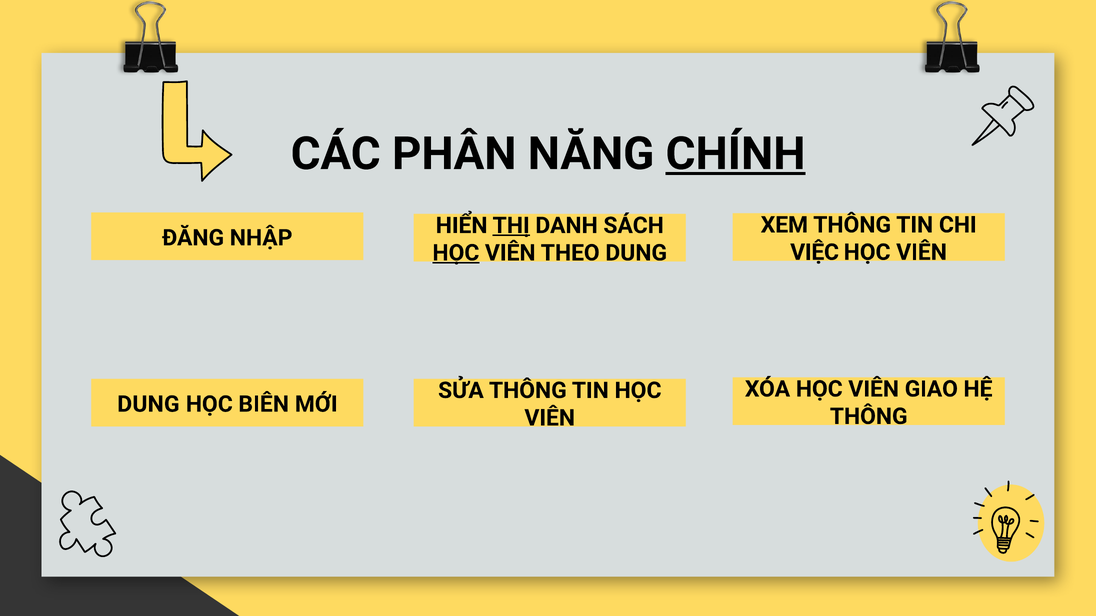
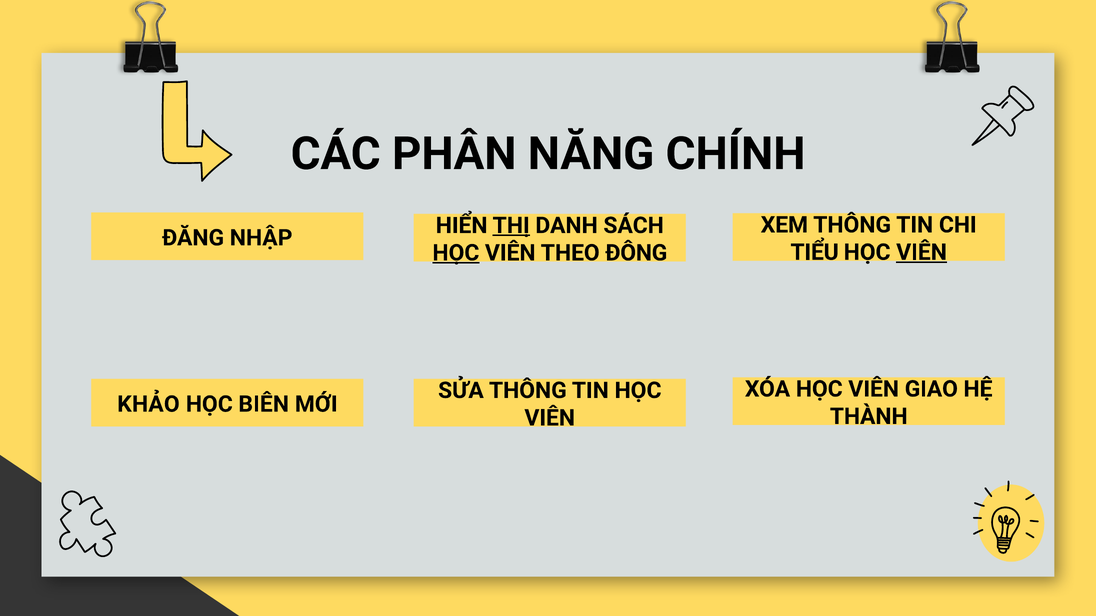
CHÍNH underline: present -> none (736, 154)
VIỆC: VIỆC -> TIỂU (815, 252)
VIÊN underline: none -> present (922, 252)
THEO DUNG: DUNG -> ĐÔNG (636, 253)
DUNG: DUNG -> KHẢO (148, 404)
THÔNG: THÔNG -> THÀNH (869, 417)
